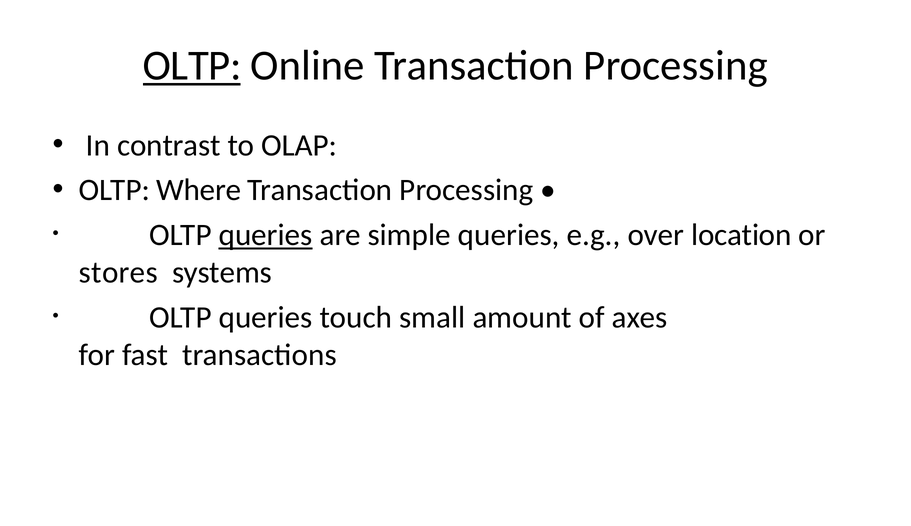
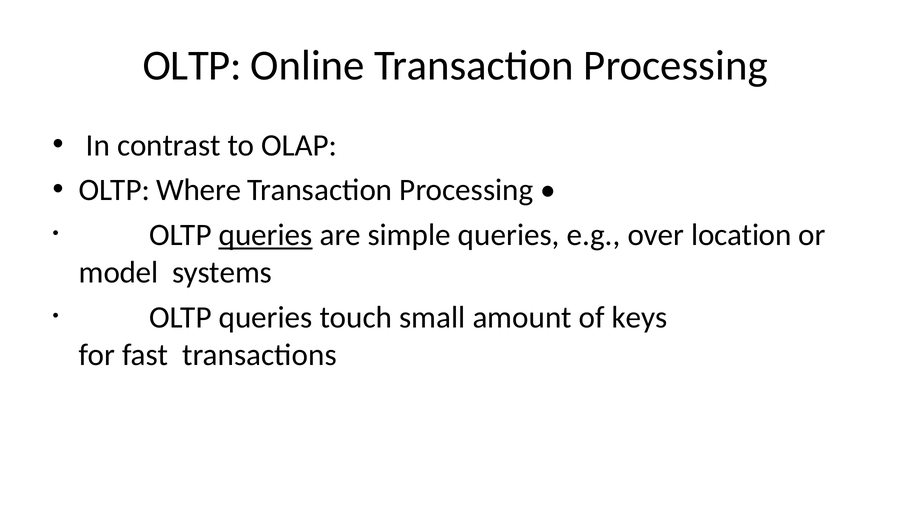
OLTP underline: present -> none (192, 66)
stores: stores -> model (119, 272)
axes: axes -> keys (640, 317)
